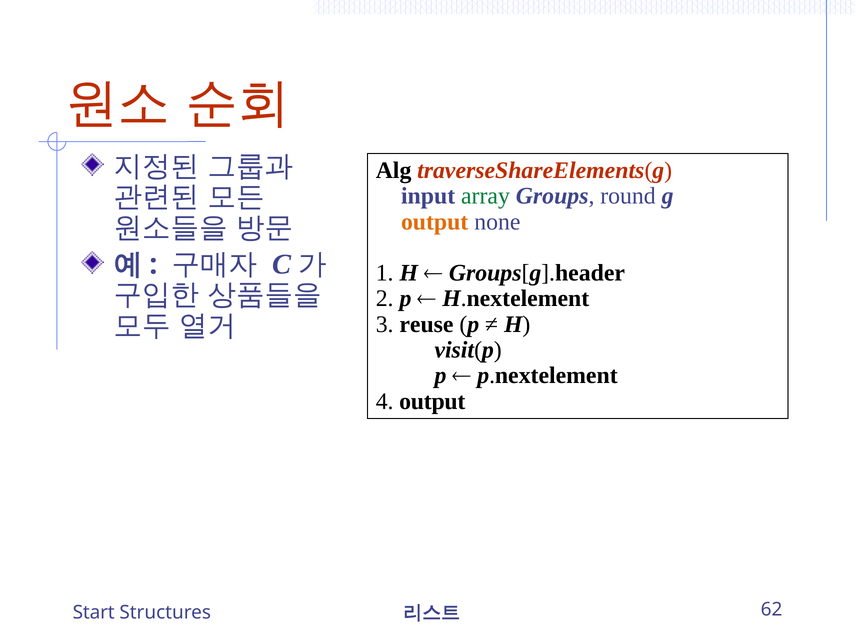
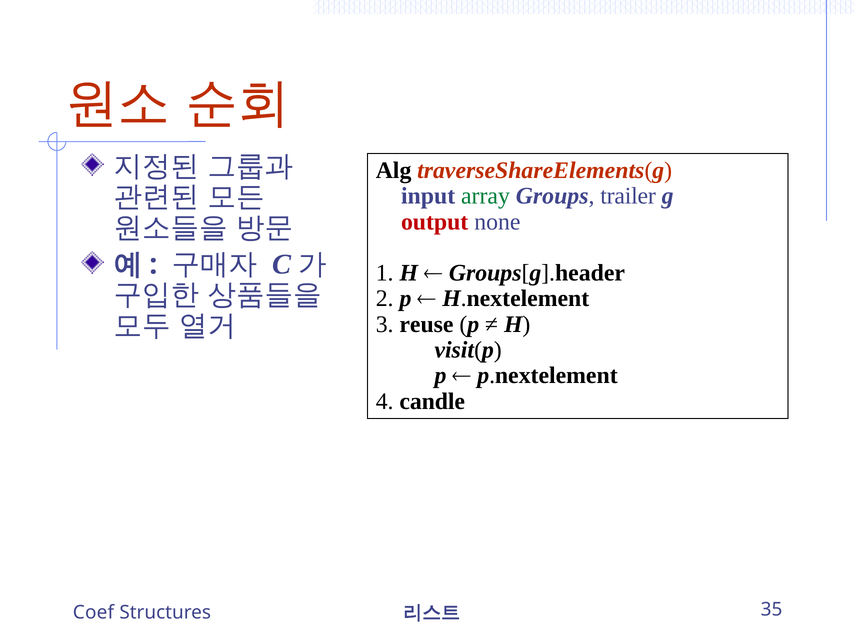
round: round -> trailer (628, 196)
output colour: orange -> red (435, 222)
4 output: output -> candle (432, 401)
Start: Start -> Coef (94, 613)
62: 62 -> 35 (772, 610)
